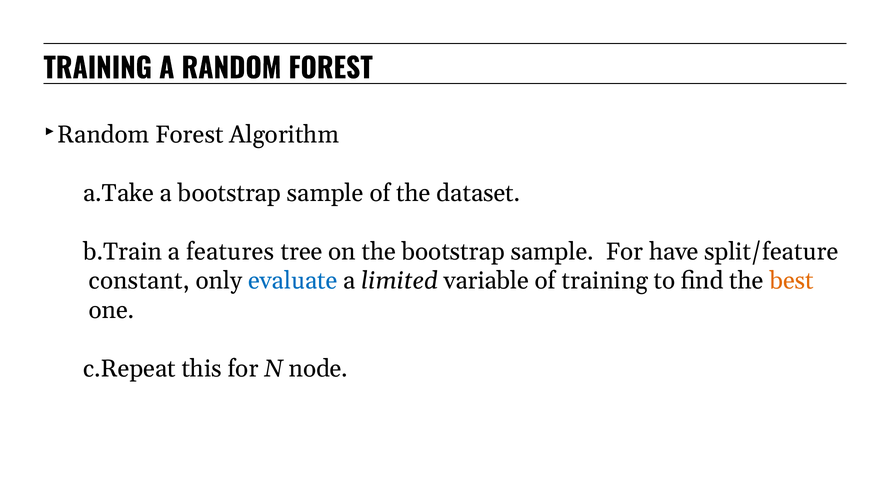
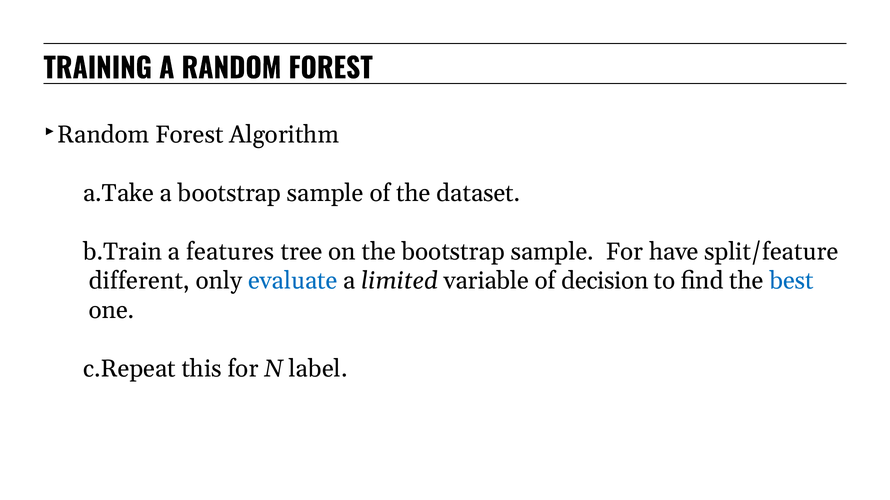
constant: constant -> different (139, 281)
of training: training -> decision (605, 281)
best colour: orange -> blue (792, 281)
node: node -> label (318, 368)
